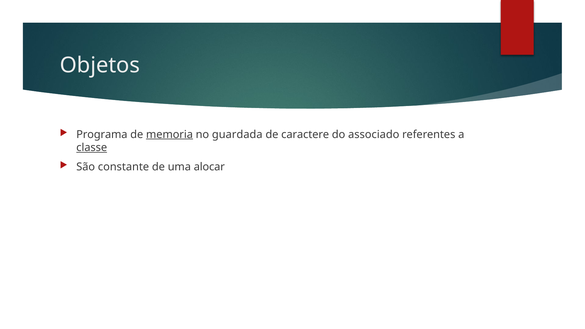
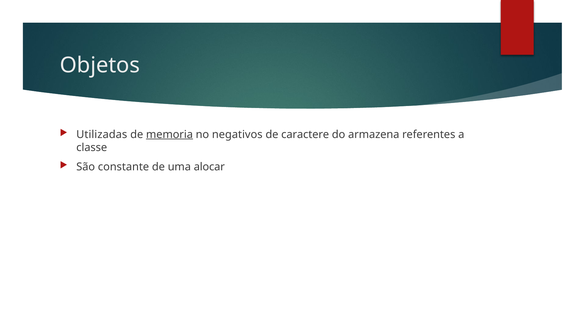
Programa: Programa -> Utilizadas (102, 134)
guardada: guardada -> negativos (237, 134)
associado: associado -> armazena (374, 134)
classe underline: present -> none (92, 148)
